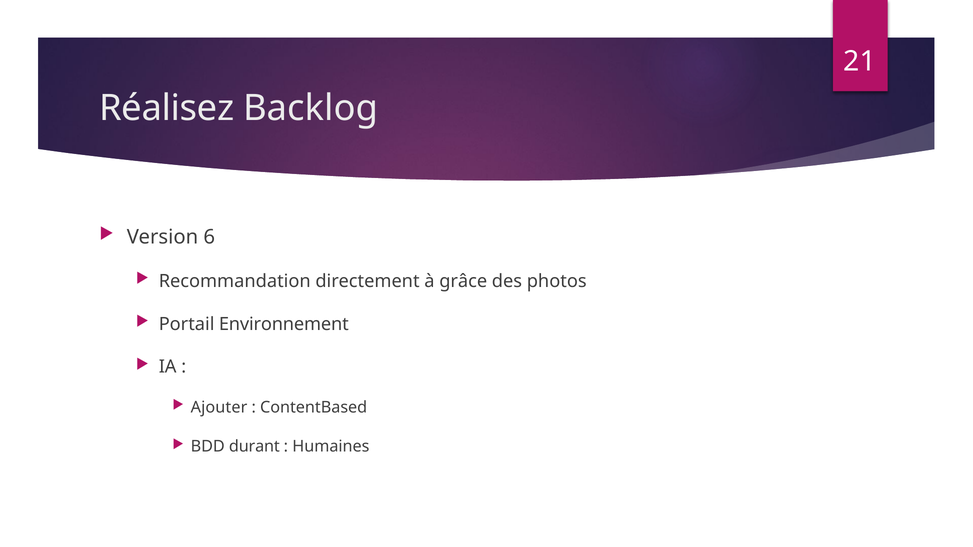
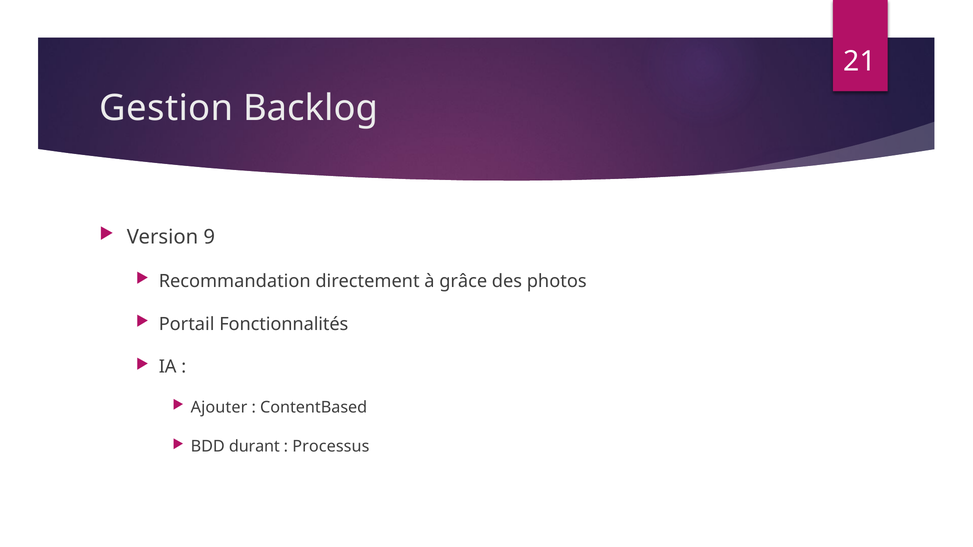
Réalisez: Réalisez -> Gestion (166, 108)
6: 6 -> 9 (209, 237)
Environnement: Environnement -> Fonctionnalités (284, 324)
Humaines: Humaines -> Processus (331, 447)
